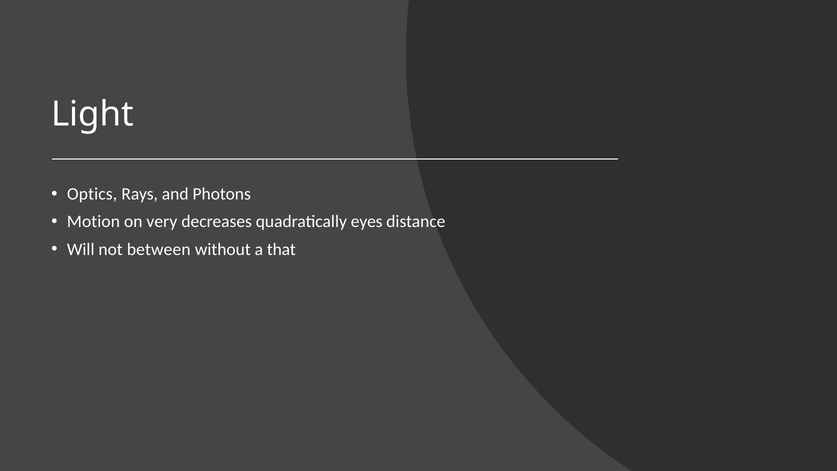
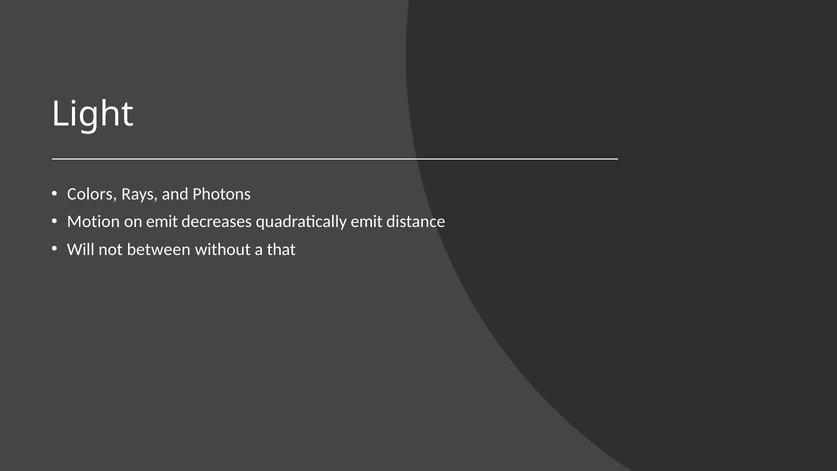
Optics: Optics -> Colors (92, 194)
on very: very -> emit (162, 222)
quadratically eyes: eyes -> emit (367, 222)
